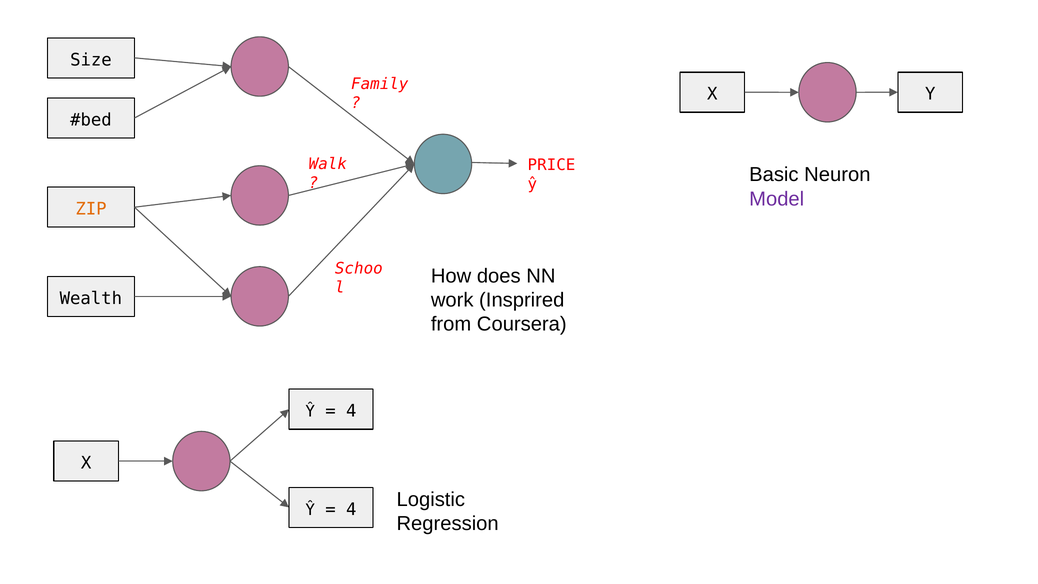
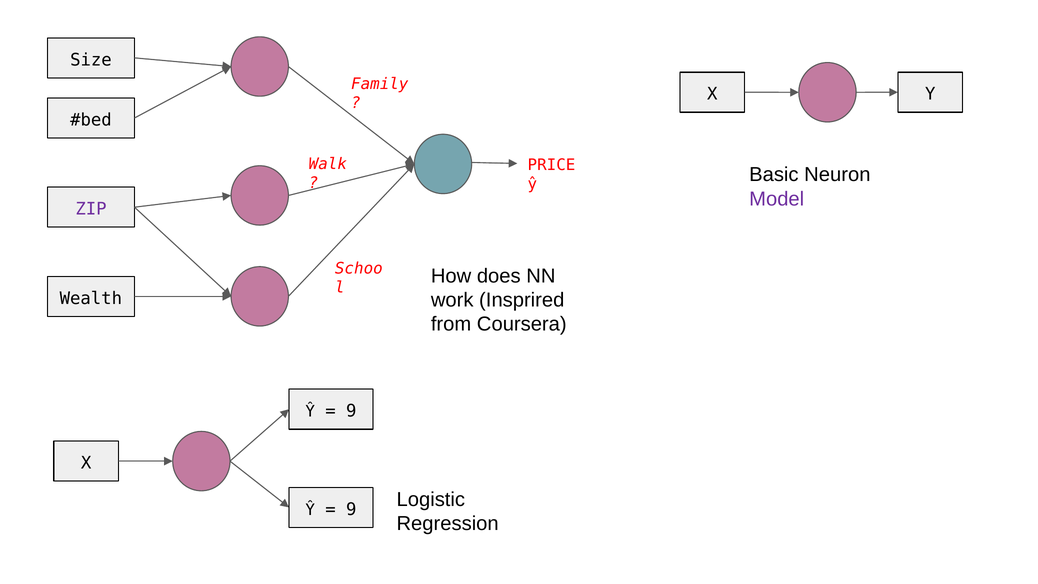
ZIP colour: orange -> purple (91, 209)
4: 4 -> 9 (351, 411)
4: 4 -> 9 (351, 509)
